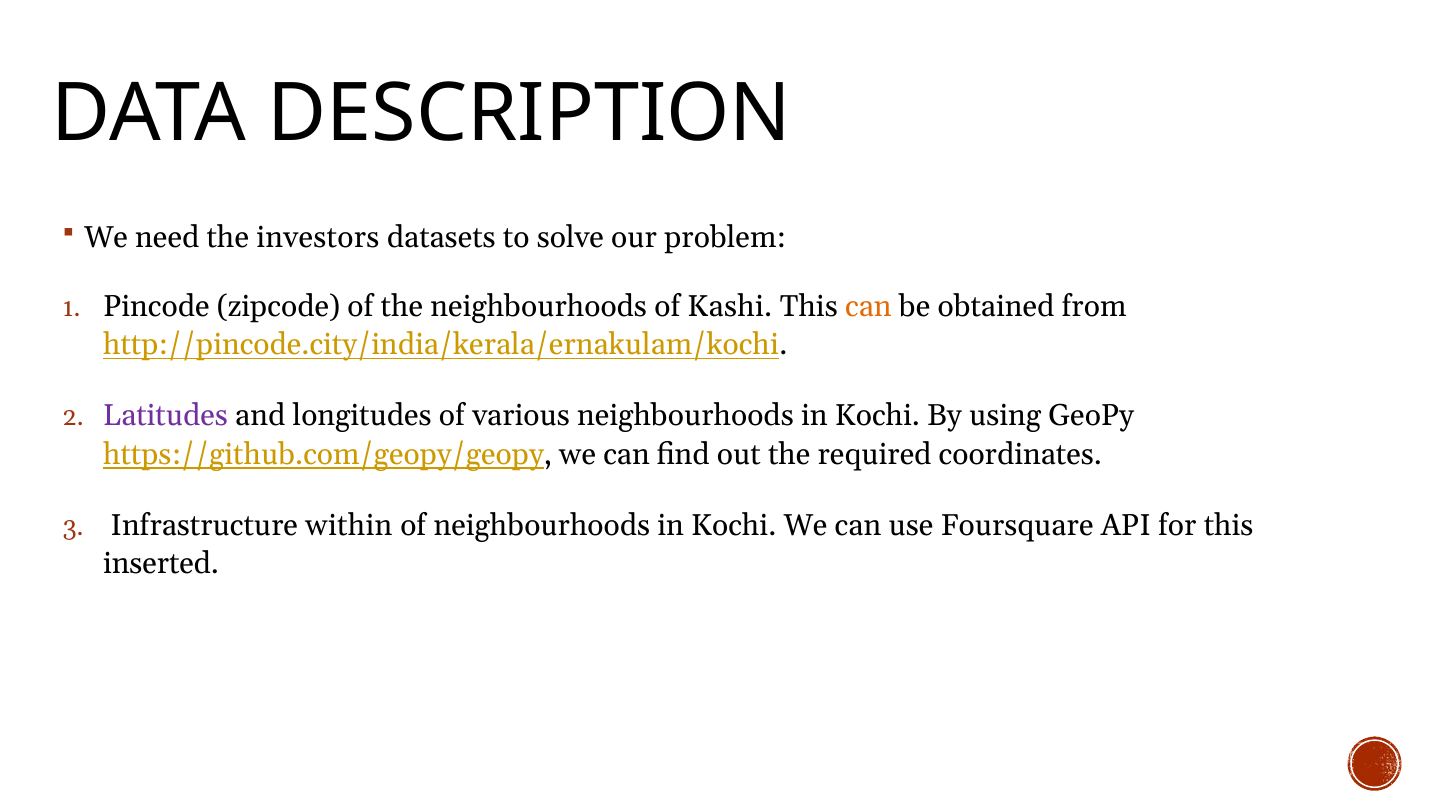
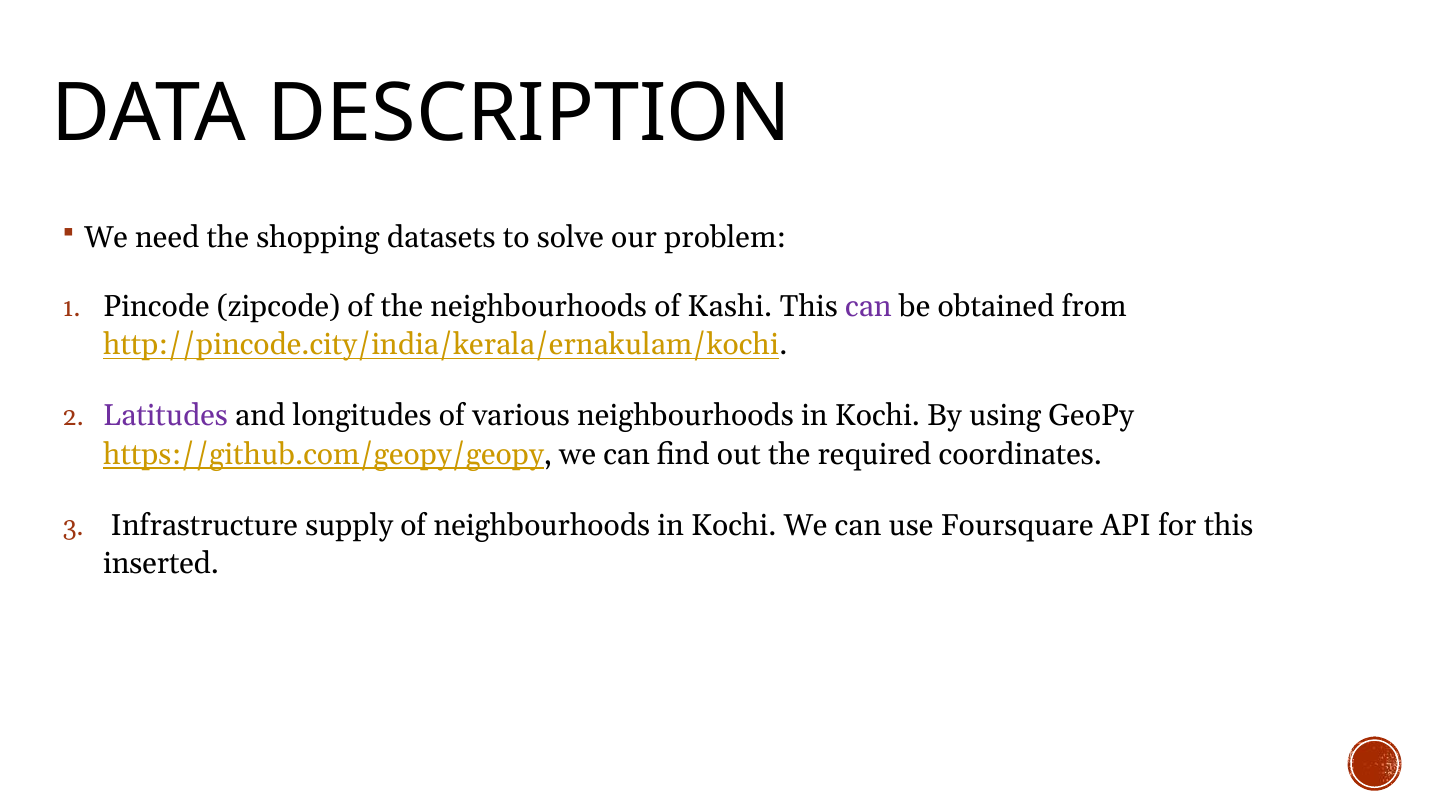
investors: investors -> shopping (318, 237)
can colour: orange -> purple (868, 306)
within: within -> supply (349, 525)
